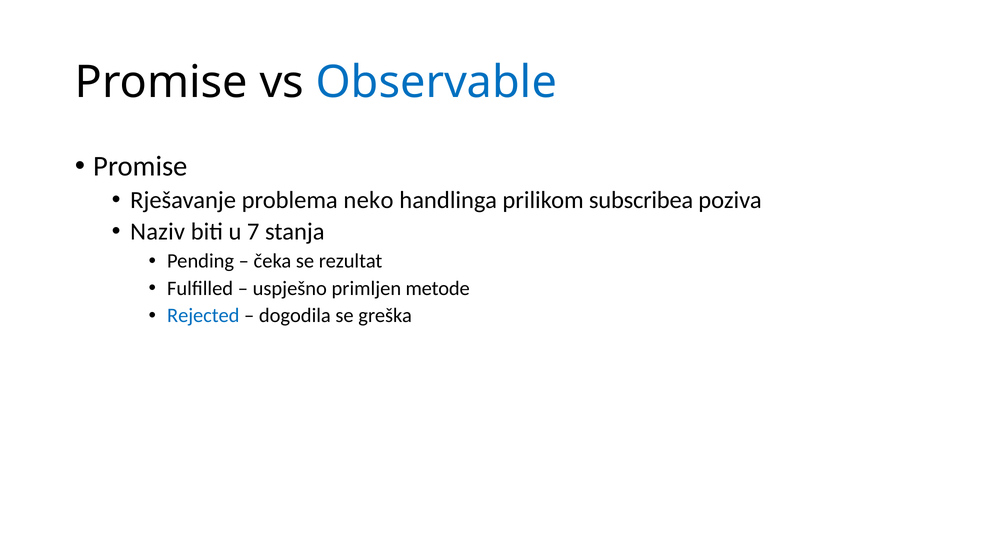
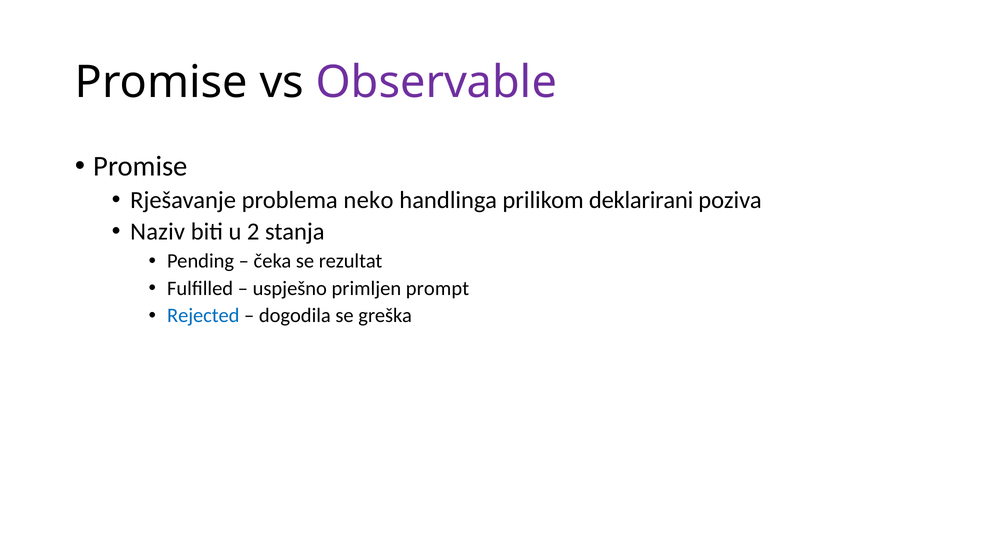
Observable colour: blue -> purple (436, 83)
subscribea: subscribea -> deklarirani (641, 200)
7: 7 -> 2 (253, 232)
metode: metode -> prompt (437, 288)
